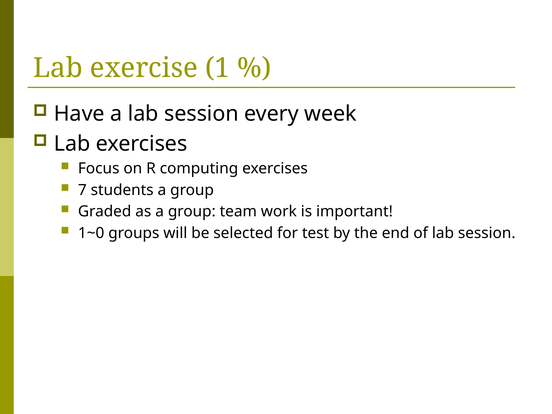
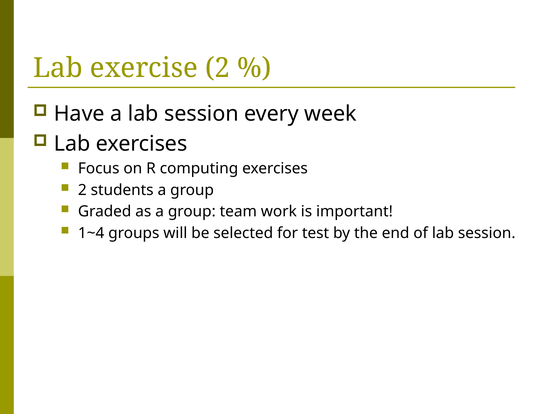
exercise 1: 1 -> 2 (218, 68)
7: 7 -> 2 (82, 190)
1~0: 1~0 -> 1~4 (91, 233)
